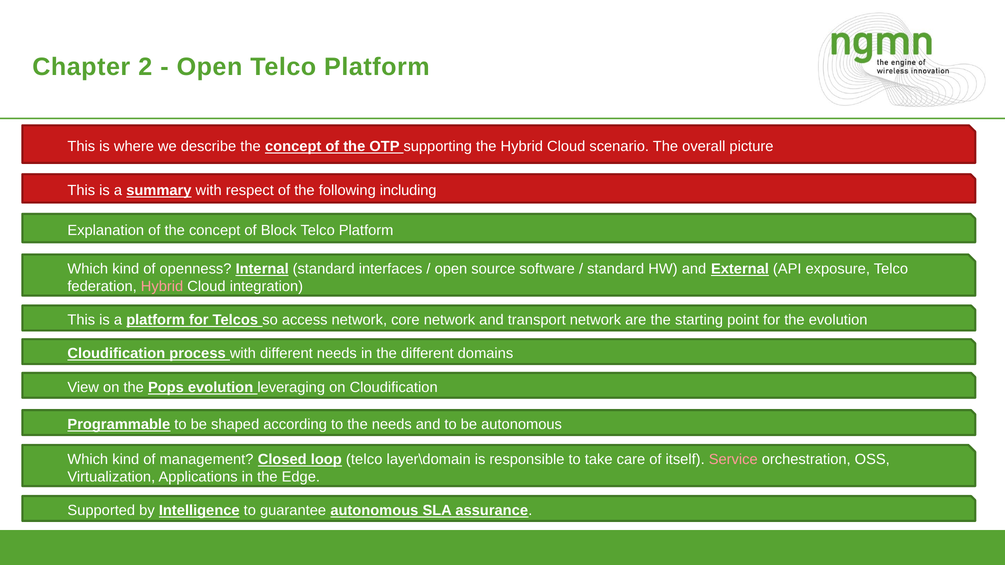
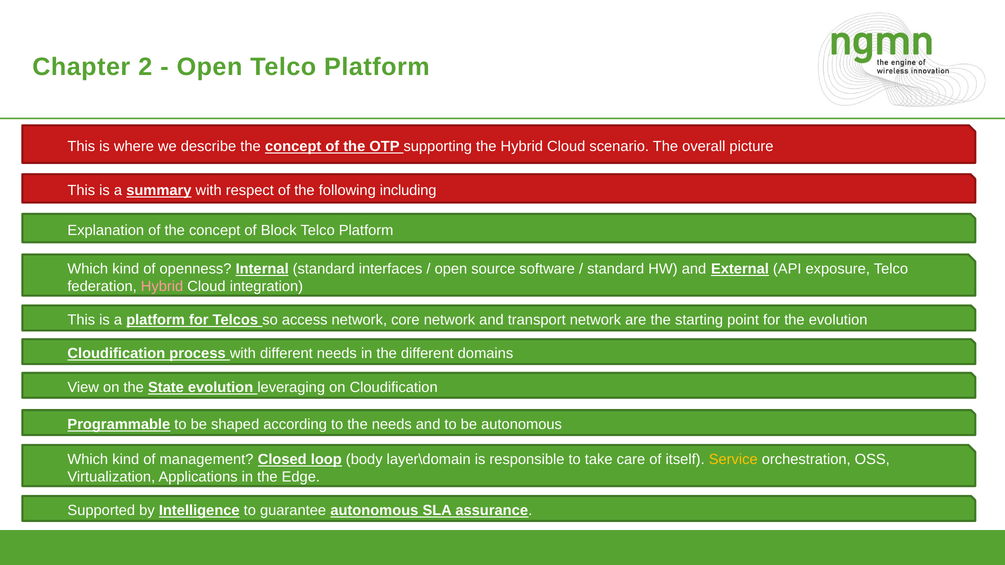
Pops: Pops -> State (166, 388)
loop telco: telco -> body (364, 460)
Service colour: pink -> yellow (733, 460)
